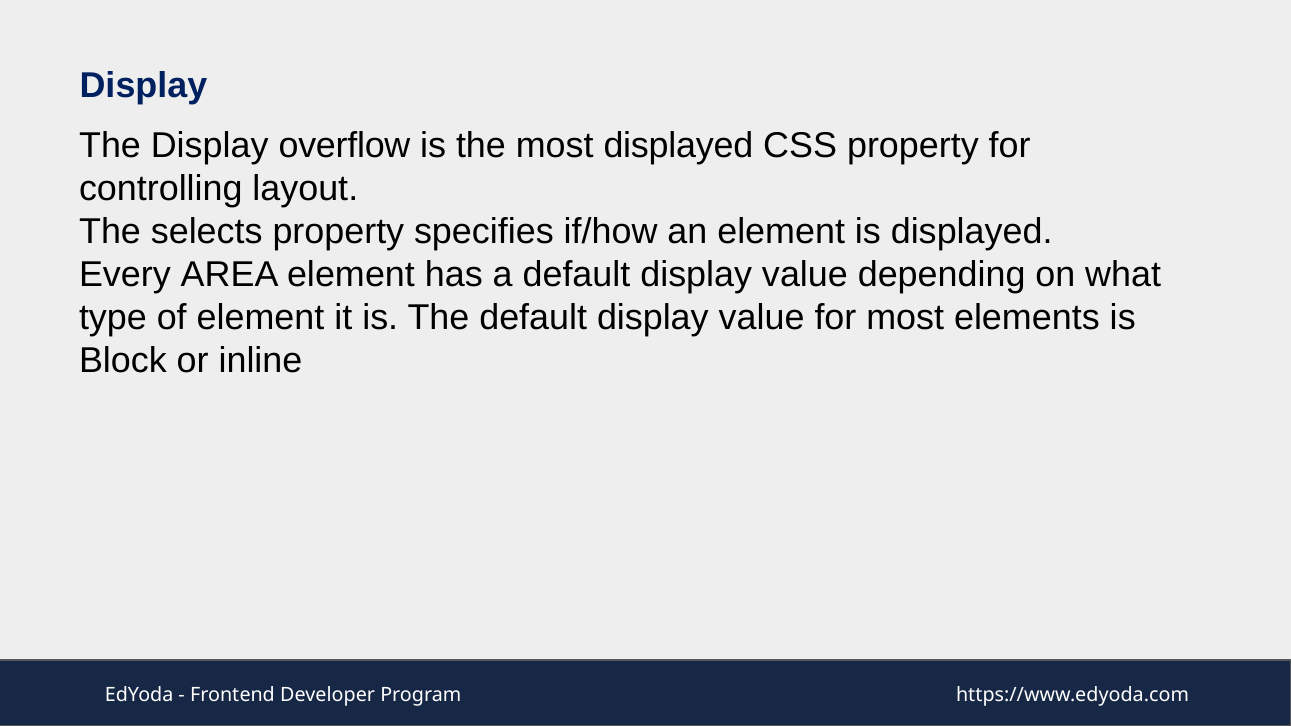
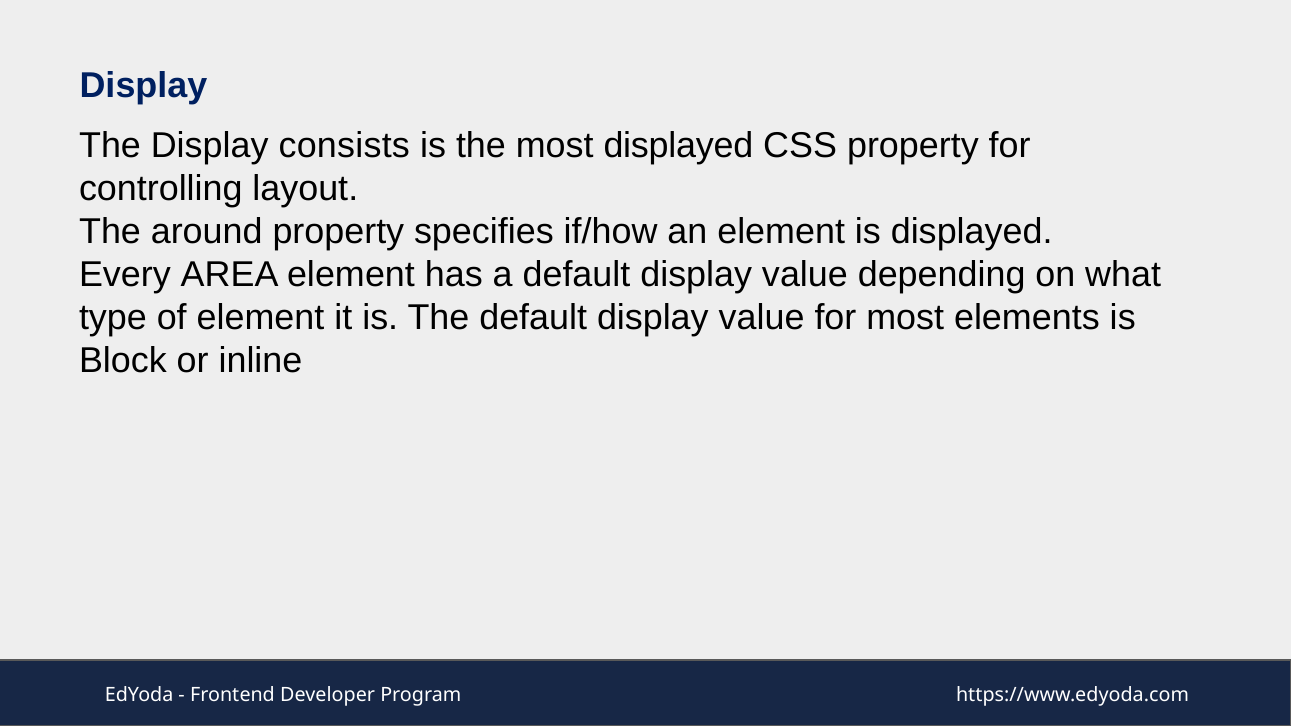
overflow: overflow -> consists (344, 146)
selects: selects -> around (207, 232)
